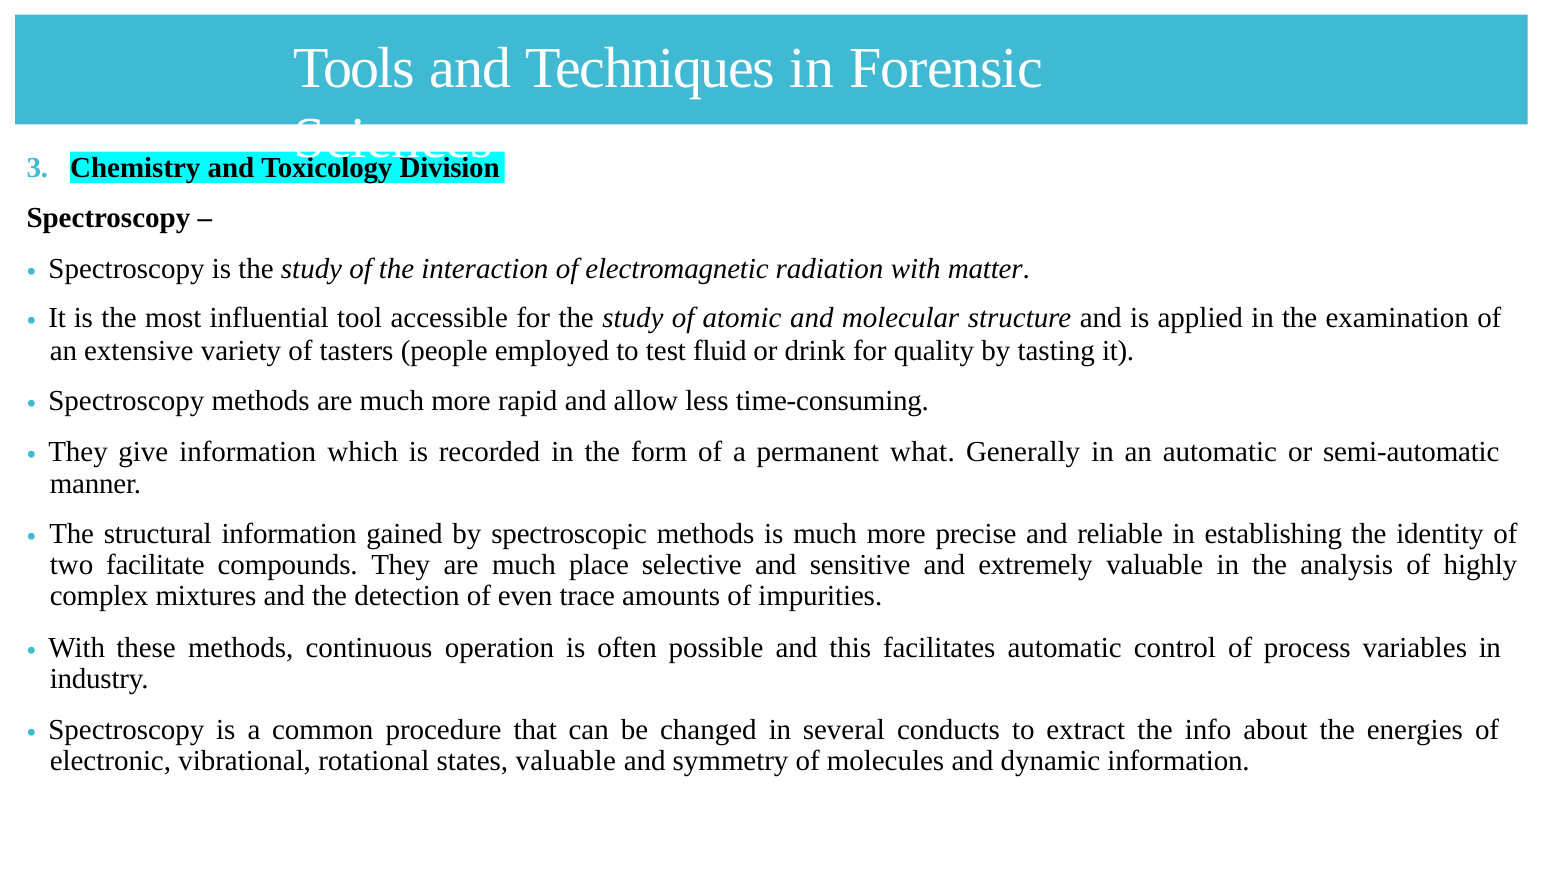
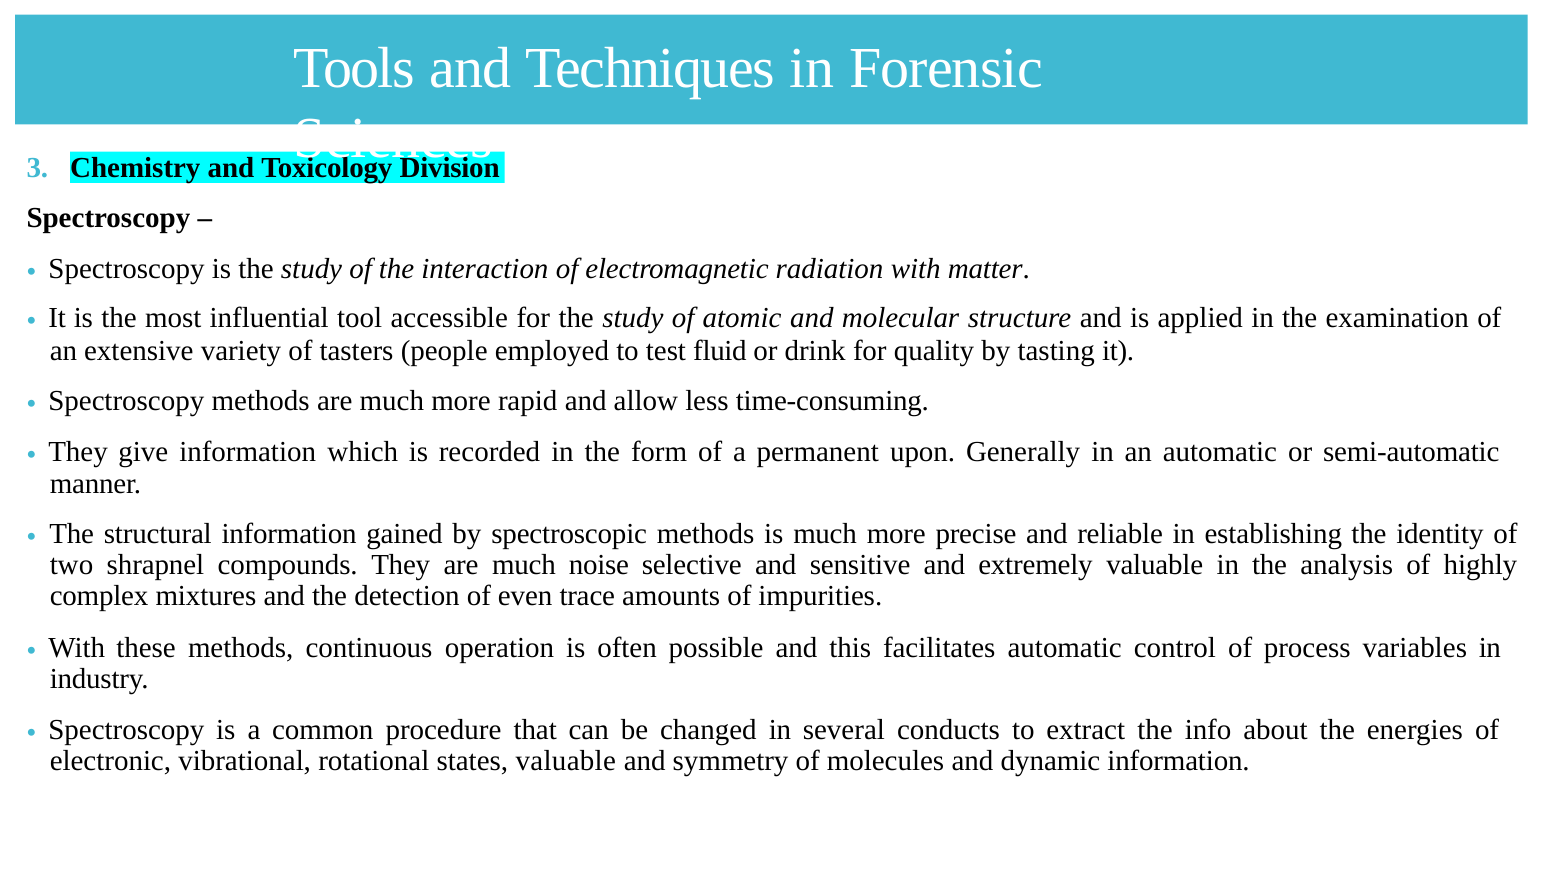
what: what -> upon (923, 453)
facilitate: facilitate -> shrapnel (155, 565)
place: place -> noise (599, 565)
